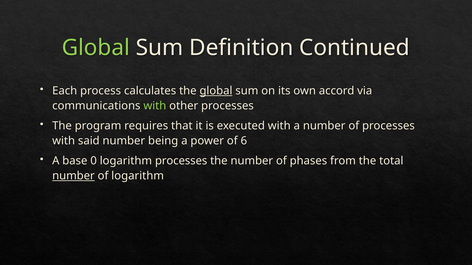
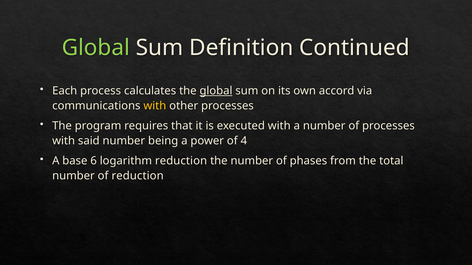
with colour: light green -> yellow (155, 106)
6: 6 -> 4 (244, 141)
0: 0 -> 6 (94, 161)
logarithm processes: processes -> reduction (181, 161)
number underline: present -> none (73, 176)
of logarithm: logarithm -> reduction (138, 176)
